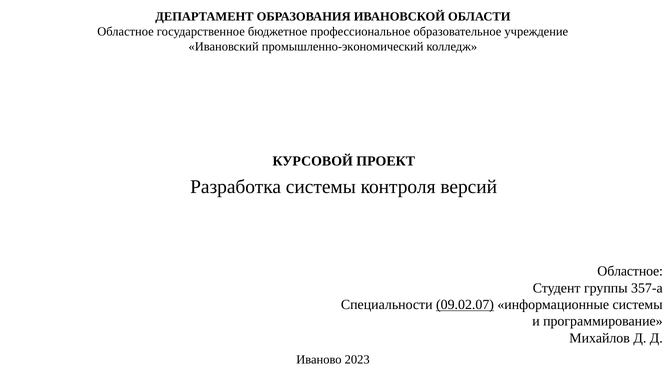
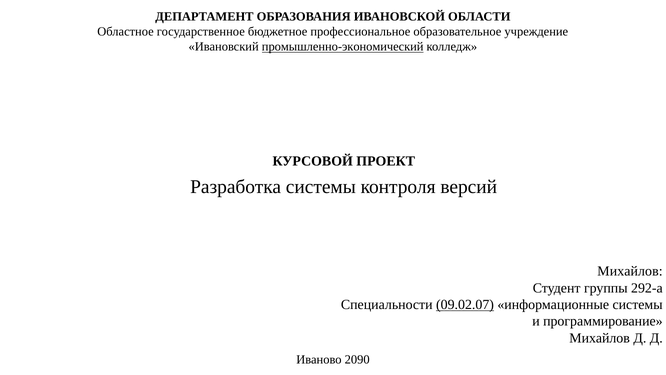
промышленно-экономический underline: none -> present (343, 47)
Областное: Областное -> Михайлов (630, 271)
357-а: 357-а -> 292-а (647, 288)
2023: 2023 -> 2090 (357, 359)
